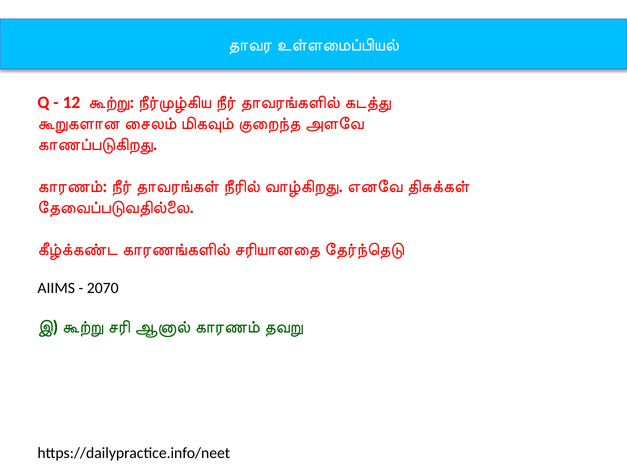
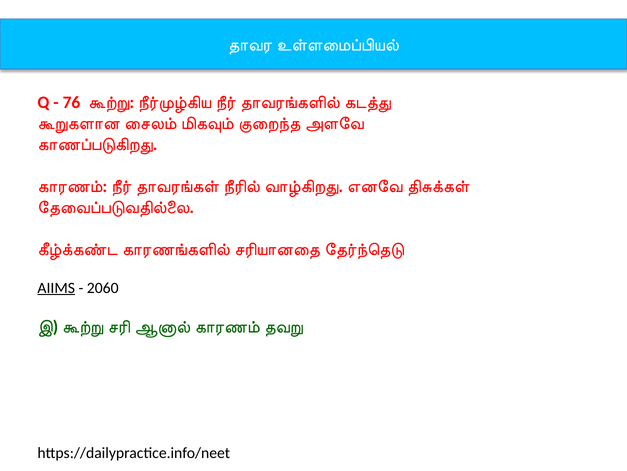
12: 12 -> 76 (71, 103)
AIIMS underline: none -> present (56, 287)
2070: 2070 -> 2060 (103, 287)
